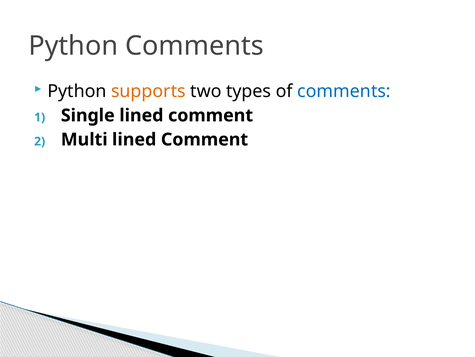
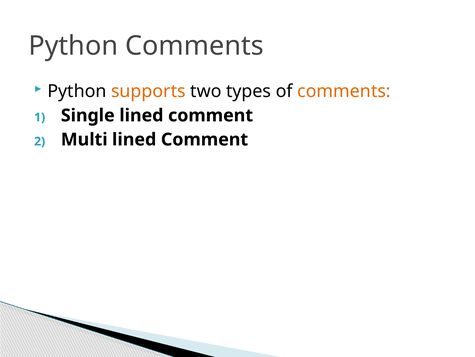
comments colour: blue -> orange (344, 91)
